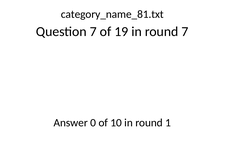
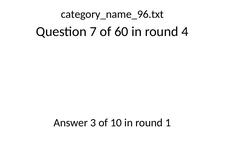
category_name_81.txt: category_name_81.txt -> category_name_96.txt (112, 14)
19: 19 -> 60 (121, 32)
round 7: 7 -> 4 (185, 32)
0: 0 -> 3 (93, 123)
